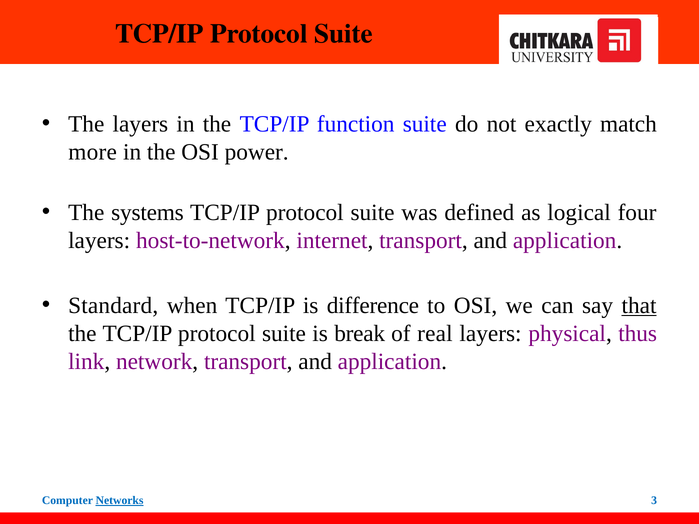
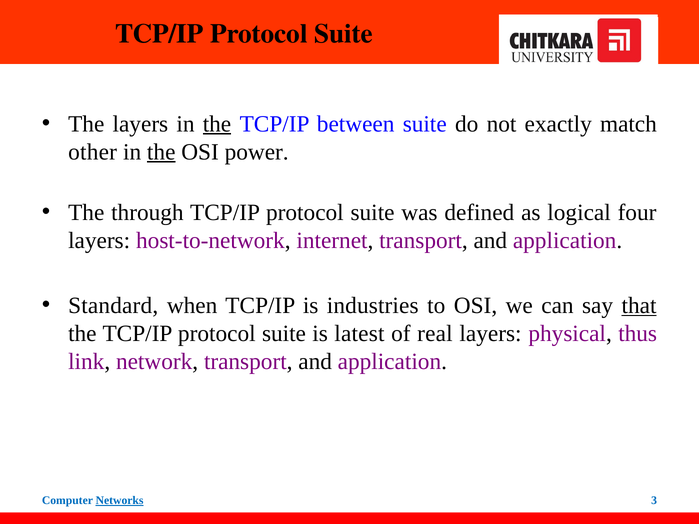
the underline: none -> present (217, 124)
function: function -> between (356, 124)
more: more -> other (93, 152)
the underline: none -> present (161, 152)
systems: systems -> through (147, 212)
difference: difference -> industries (373, 306)
break: break -> latest (359, 334)
